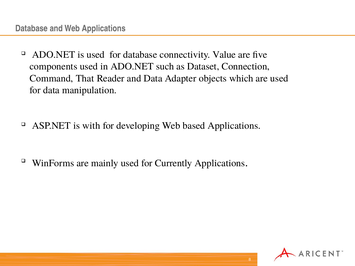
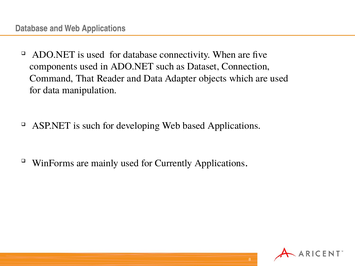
Value: Value -> When (224, 55)
is with: with -> such (91, 126)
